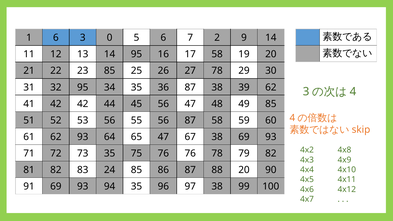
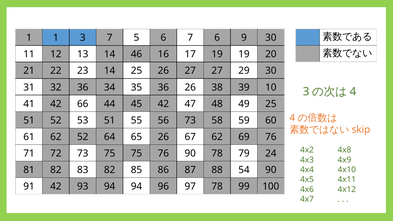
1 6: 6 -> 1 (56, 38)
3 0: 0 -> 7 (110, 38)
7 2: 2 -> 6 (217, 38)
9 14: 14 -> 30 (271, 38)
14 95: 95 -> 46 (136, 54)
17 58: 58 -> 19 (217, 54)
23 85: 85 -> 14 (110, 71)
27 78: 78 -> 27 (217, 71)
32 95: 95 -> 36 (83, 87)
36 87: 87 -> 26 (190, 87)
39 62: 62 -> 10 (271, 87)
42 42: 42 -> 66 (83, 104)
45 56: 56 -> 42 (163, 104)
49 85: 85 -> 25 (271, 104)
53 56: 56 -> 51 (110, 120)
56 87: 87 -> 73 (190, 120)
62 93: 93 -> 52 (83, 137)
65 47: 47 -> 26 (163, 137)
67 38: 38 -> 62 (217, 137)
93: 93 -> 76 (271, 137)
73 35: 35 -> 75 (110, 153)
76 76: 76 -> 90 (190, 153)
79 82: 82 -> 24 (271, 153)
83 24: 24 -> 82 (110, 170)
88 20: 20 -> 54 (244, 170)
91 69: 69 -> 42 (56, 186)
94 35: 35 -> 94 (136, 186)
97 38: 38 -> 78 (217, 186)
